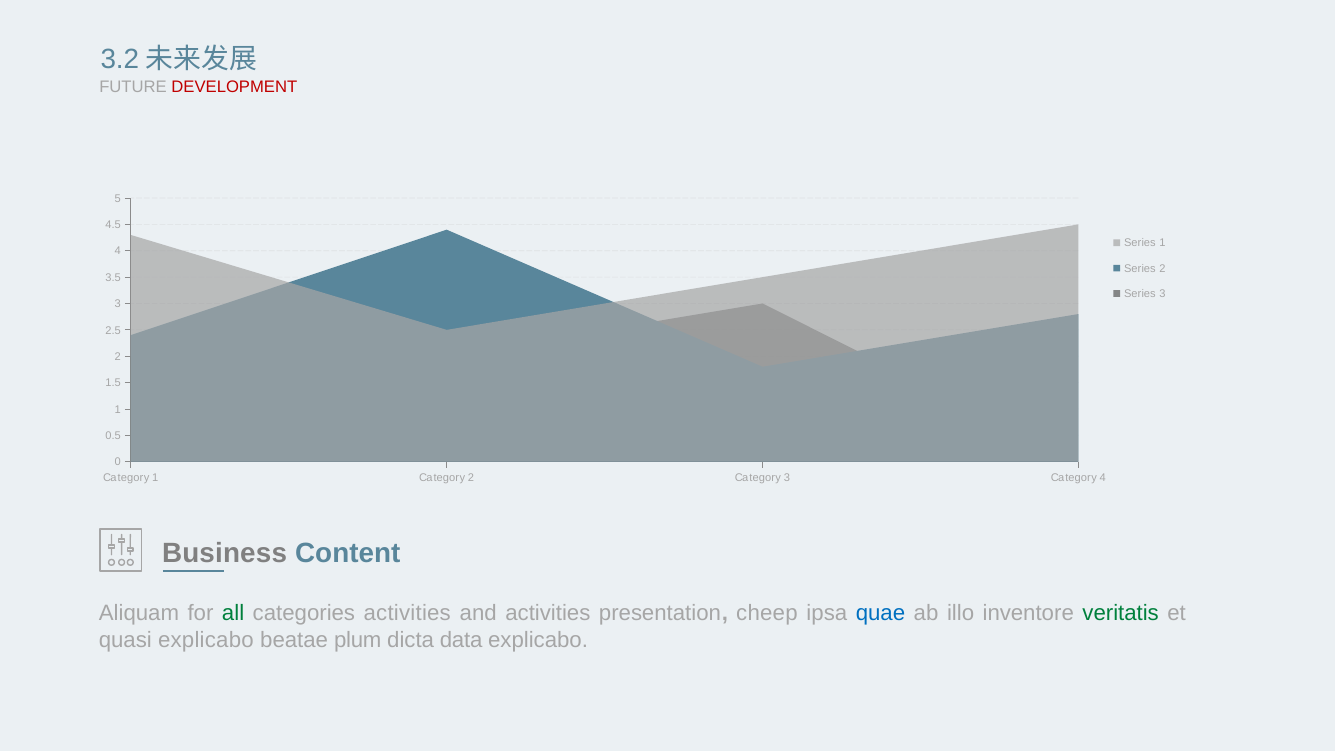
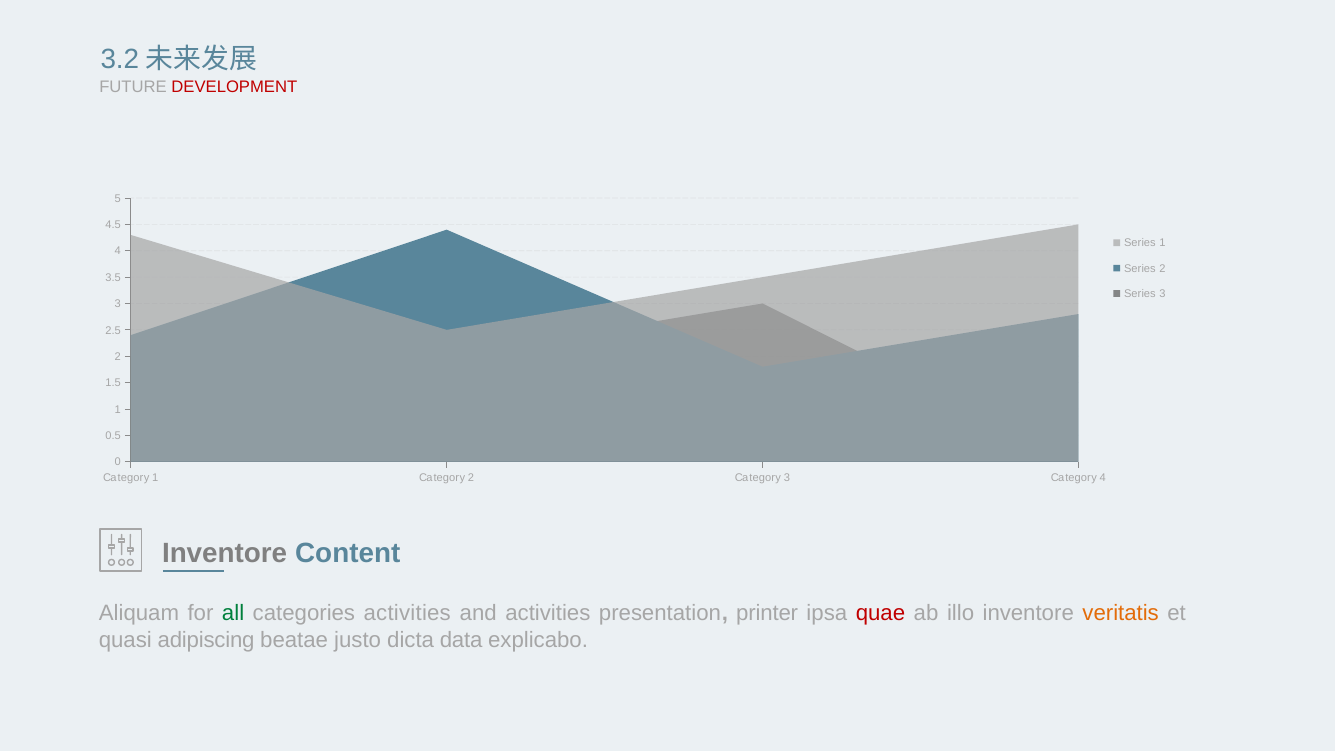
Business: Business -> Inventore (225, 553)
cheep: cheep -> printer (767, 613)
quae colour: blue -> red (880, 613)
veritatis colour: green -> orange (1121, 613)
quasi explicabo: explicabo -> adipiscing (206, 640)
plum: plum -> justo (358, 640)
